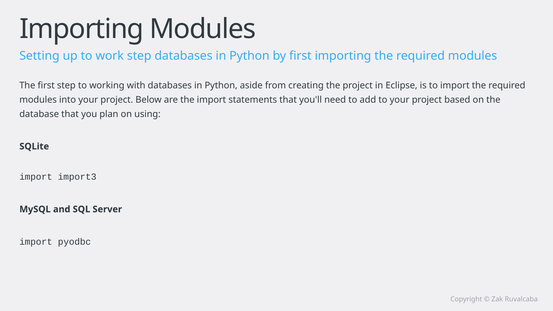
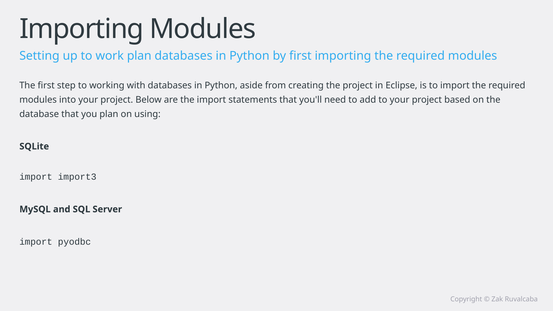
work step: step -> plan (139, 56)
